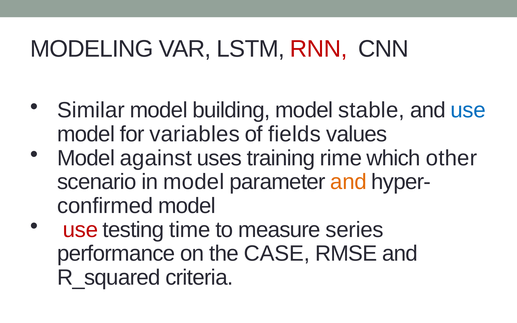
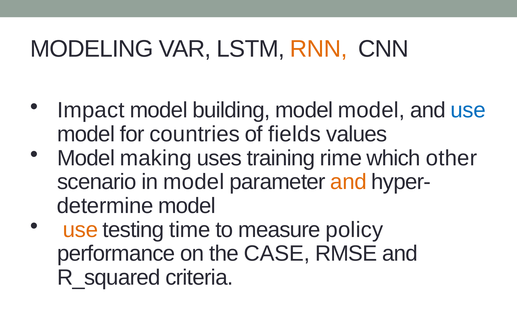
RNN colour: red -> orange (319, 49)
Similar: Similar -> Impact (91, 110)
model stable: stable -> model (372, 110)
variables: variables -> countries (195, 134)
against: against -> making (156, 158)
confirmed: confirmed -> determine (105, 206)
use colour: red -> orange (81, 230)
series: series -> policy (354, 230)
